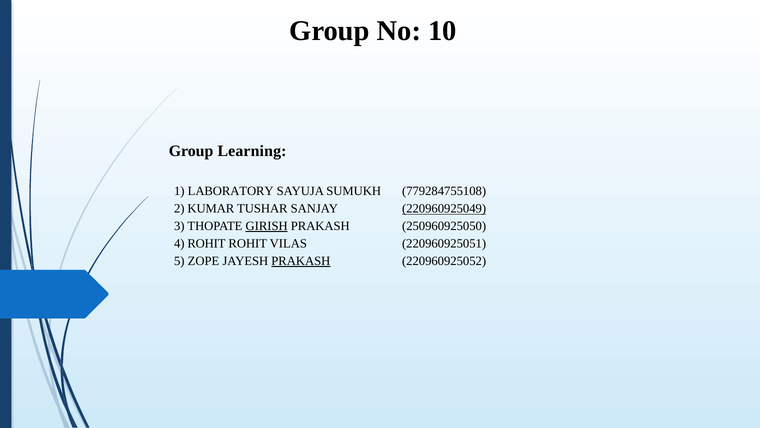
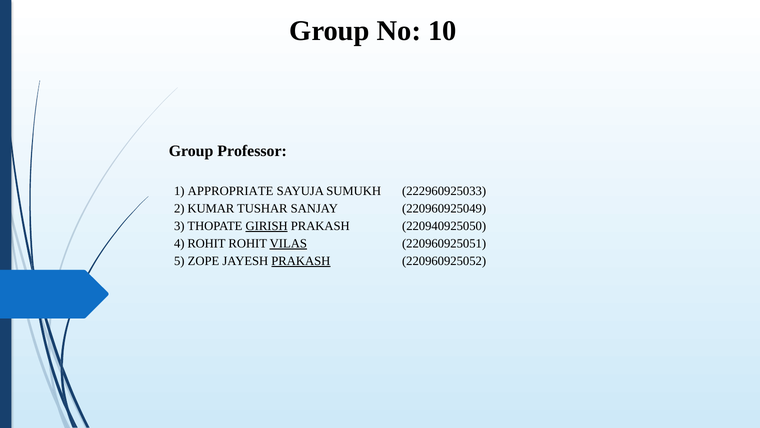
Learning: Learning -> Professor (252, 151)
LABORATORY: LABORATORY -> APPROPRIATE (231, 191)
779284755108: 779284755108 -> 222960925033 (444, 191)
220960925049 underline: present -> none (444, 208)
250960925050: 250960925050 -> 220940925050 (444, 226)
VILAS underline: none -> present (288, 243)
